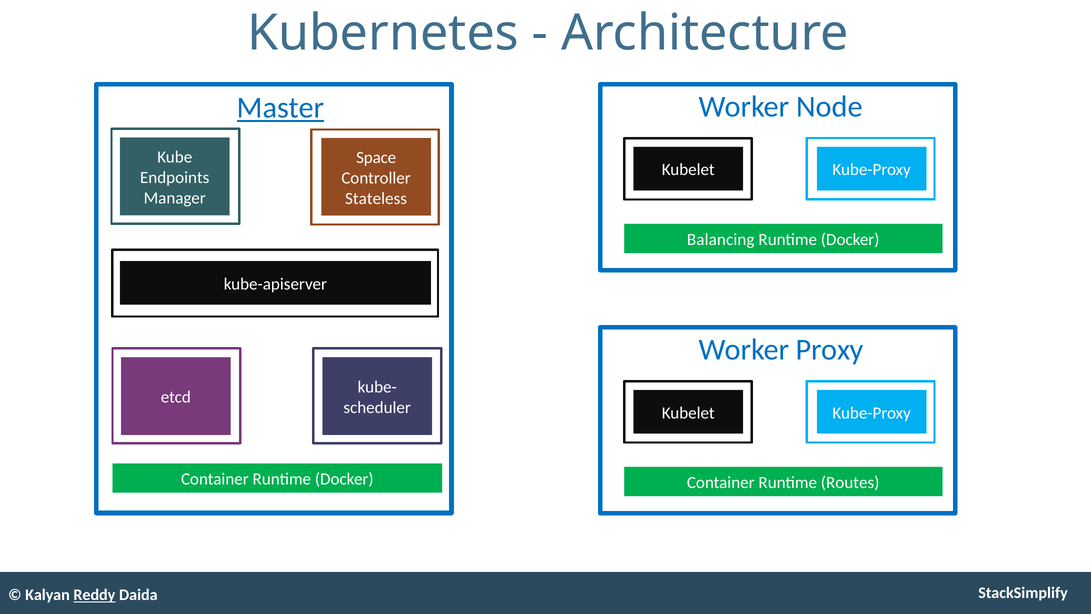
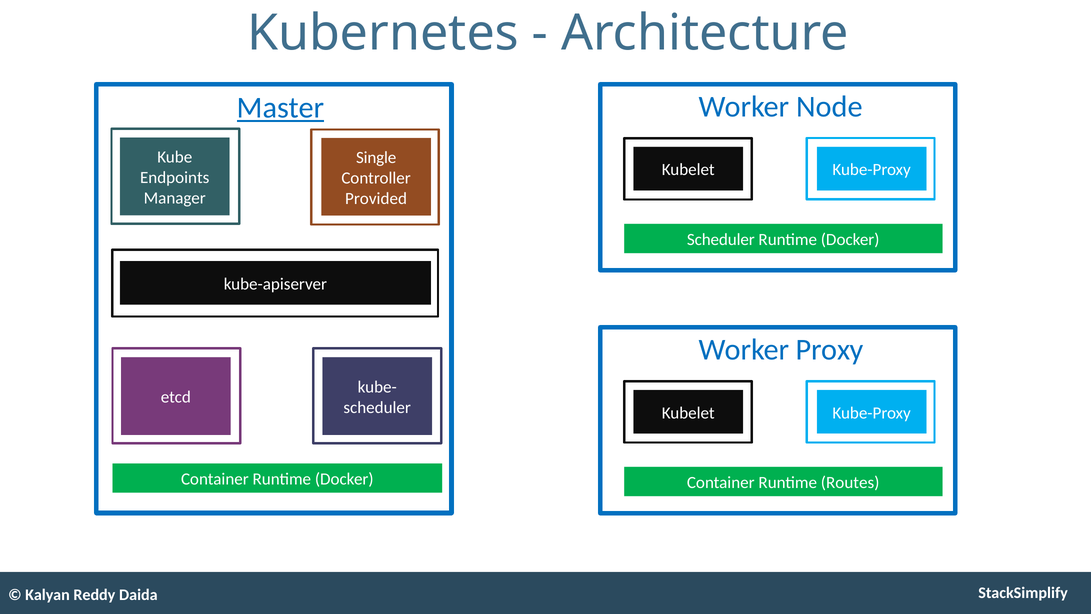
Space: Space -> Single (376, 157)
Stateless: Stateless -> Provided (376, 198)
Balancing: Balancing -> Scheduler (721, 240)
Reddy underline: present -> none (94, 595)
